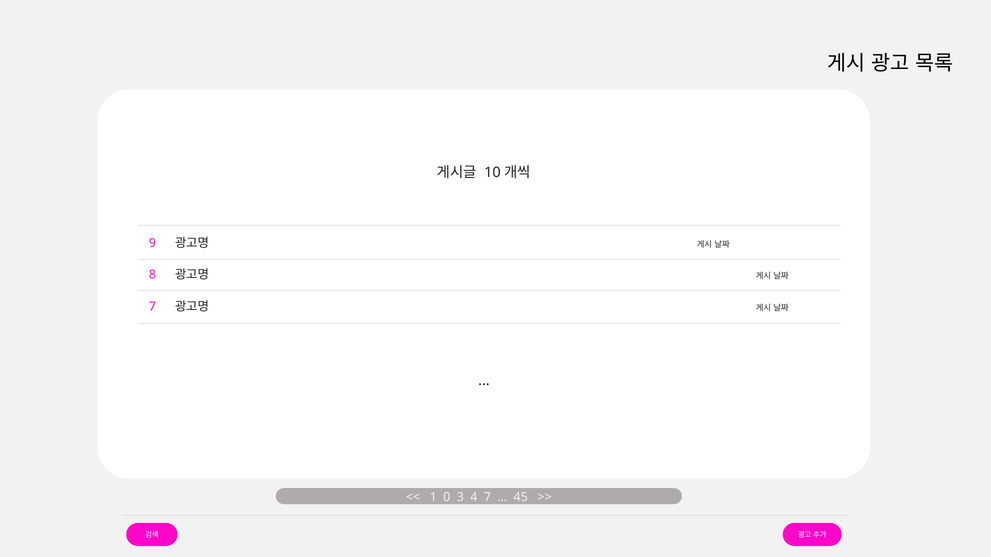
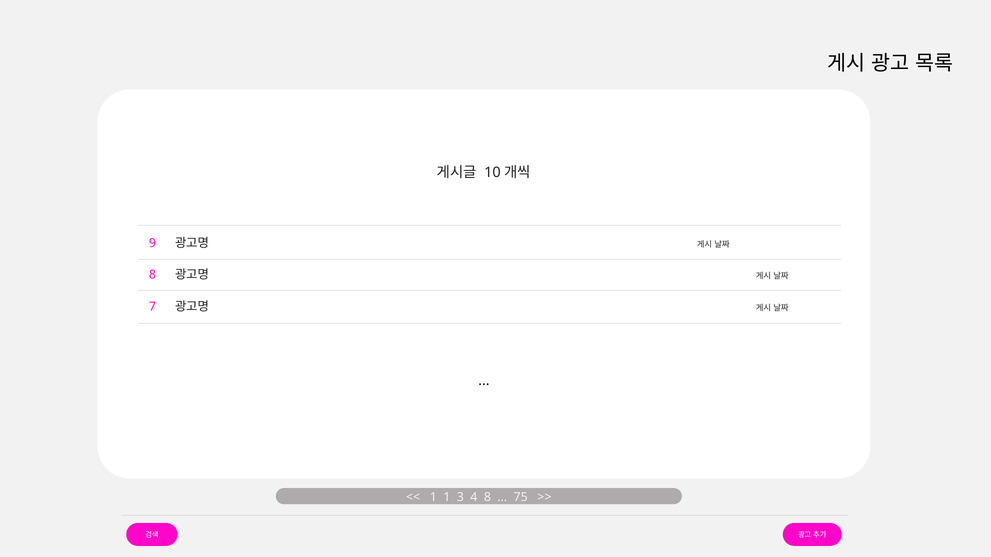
1 0: 0 -> 1 (447, 497)
4 7: 7 -> 8 (487, 497)
45: 45 -> 75 (521, 497)
